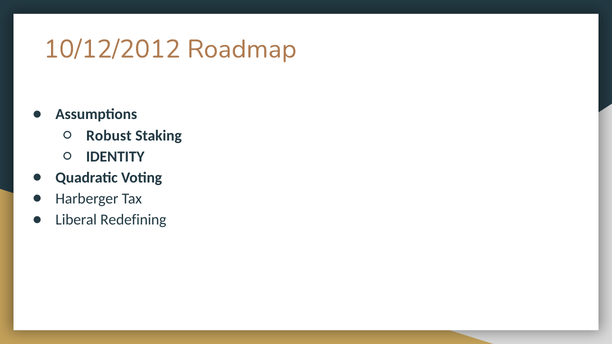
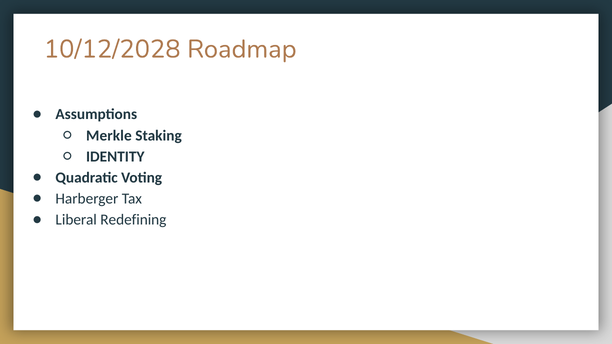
10/12/2012: 10/12/2012 -> 10/12/2028 (112, 49)
Robust: Robust -> Merkle (109, 136)
